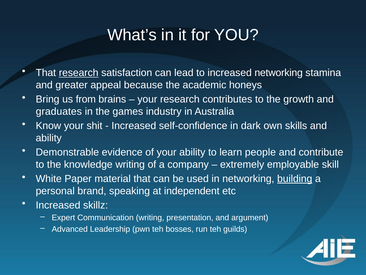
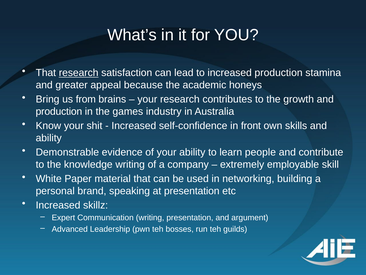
increased networking: networking -> production (279, 73)
graduates: graduates -> production (59, 111)
dark: dark -> front (251, 126)
building underline: present -> none (295, 178)
at independent: independent -> presentation (192, 191)
